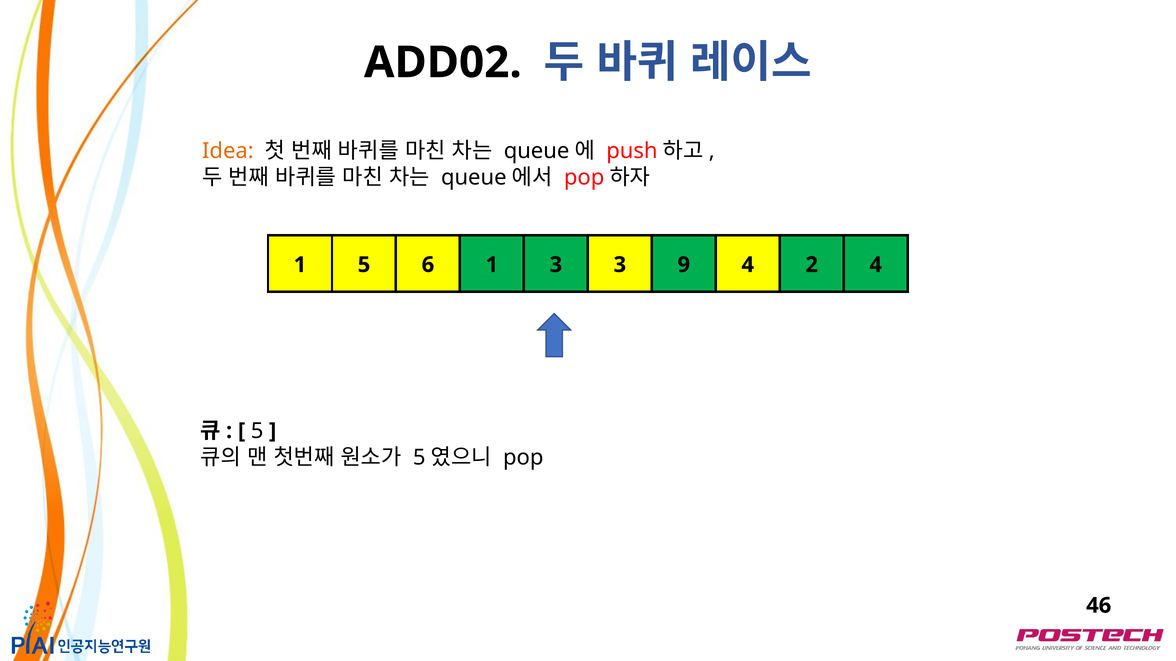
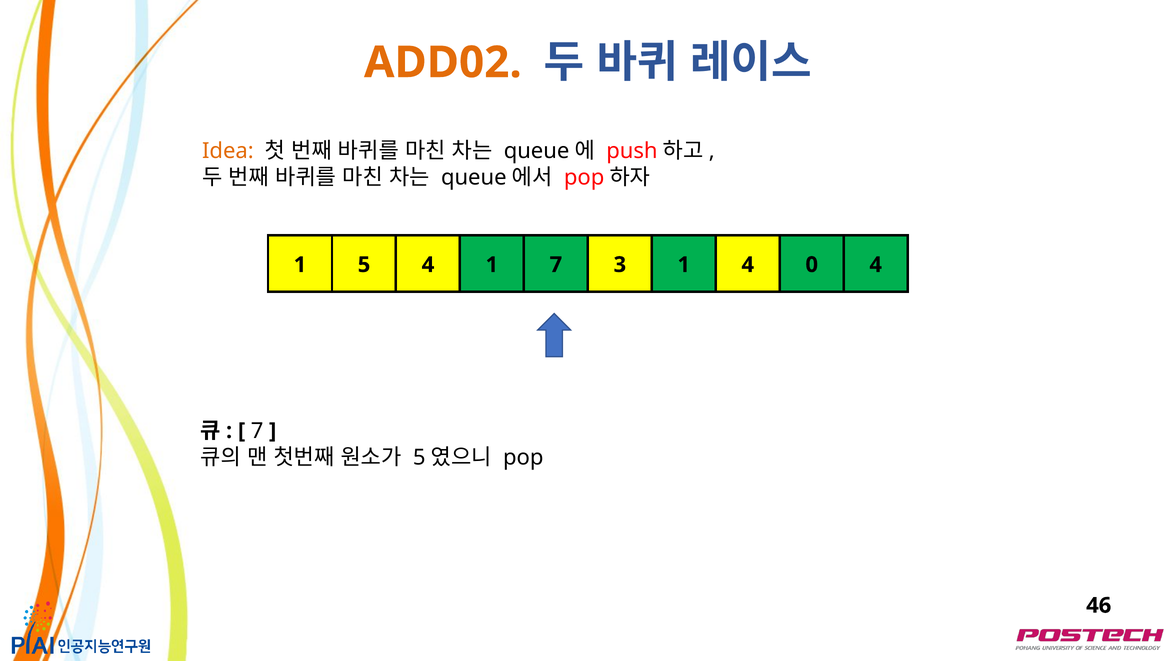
ADD02 colour: black -> orange (443, 63)
5 6: 6 -> 4 (428, 265)
1 3: 3 -> 7 (556, 265)
3 9: 9 -> 1 (684, 265)
2: 2 -> 0 (812, 265)
5: 5 -> 7 (257, 431)
